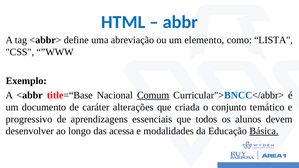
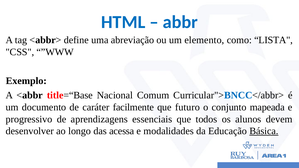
Comum underline: present -> none (153, 95)
alterações: alterações -> facilmente (133, 107)
criada: criada -> futuro (187, 107)
temático: temático -> mapeada (267, 107)
